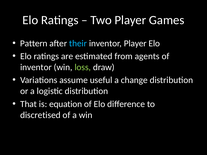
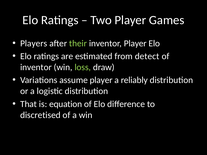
Pattern: Pattern -> Players (34, 43)
their colour: light blue -> light green (78, 43)
agents: agents -> detect (147, 56)
assume useful: useful -> player (101, 80)
change: change -> reliably (134, 80)
